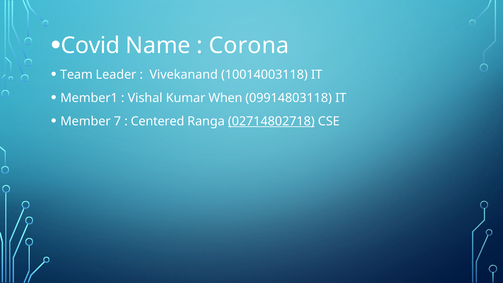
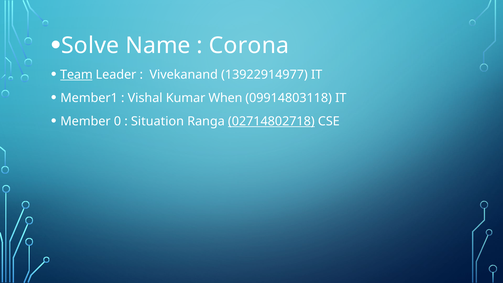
Covid: Covid -> Solve (90, 46)
Team underline: none -> present (76, 75)
10014003118: 10014003118 -> 13922914977 (264, 75)
7: 7 -> 0 (117, 121)
Centered: Centered -> Situation (157, 121)
